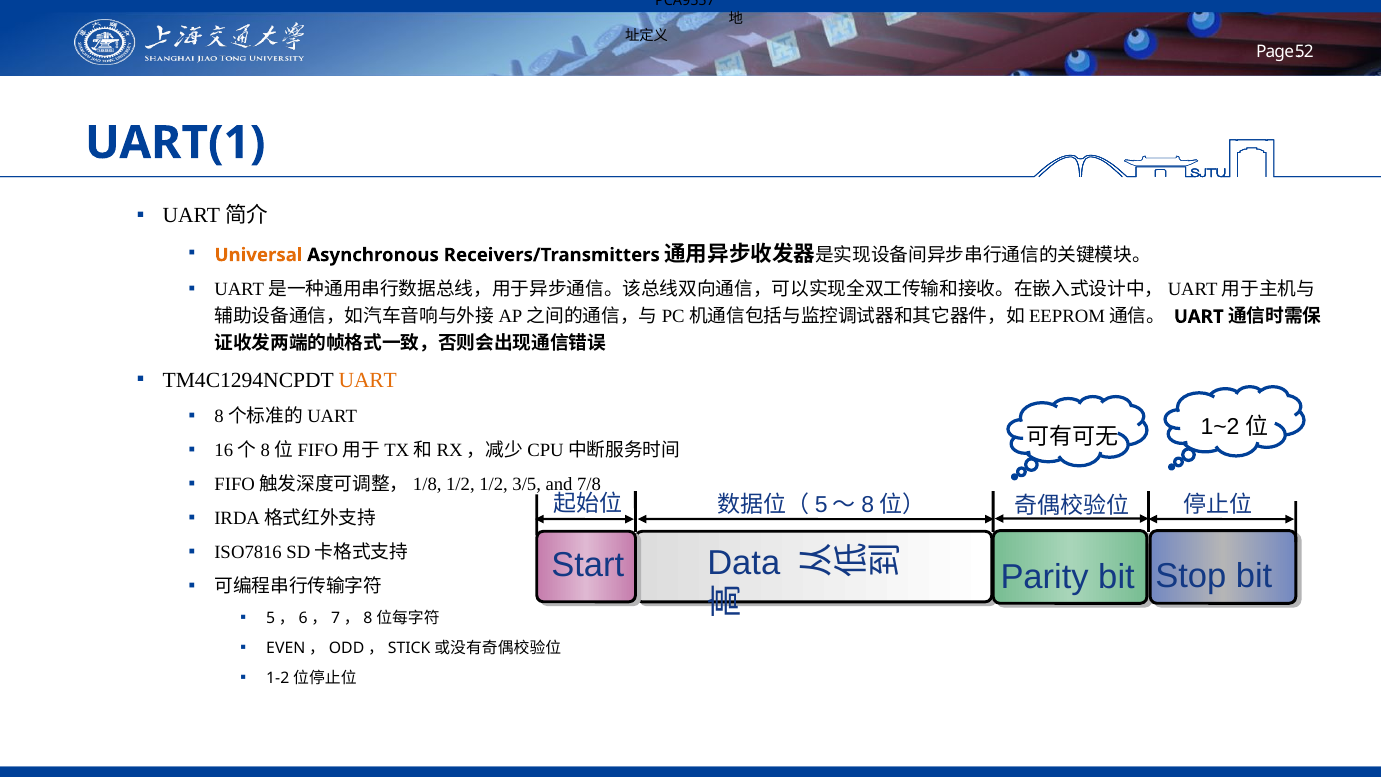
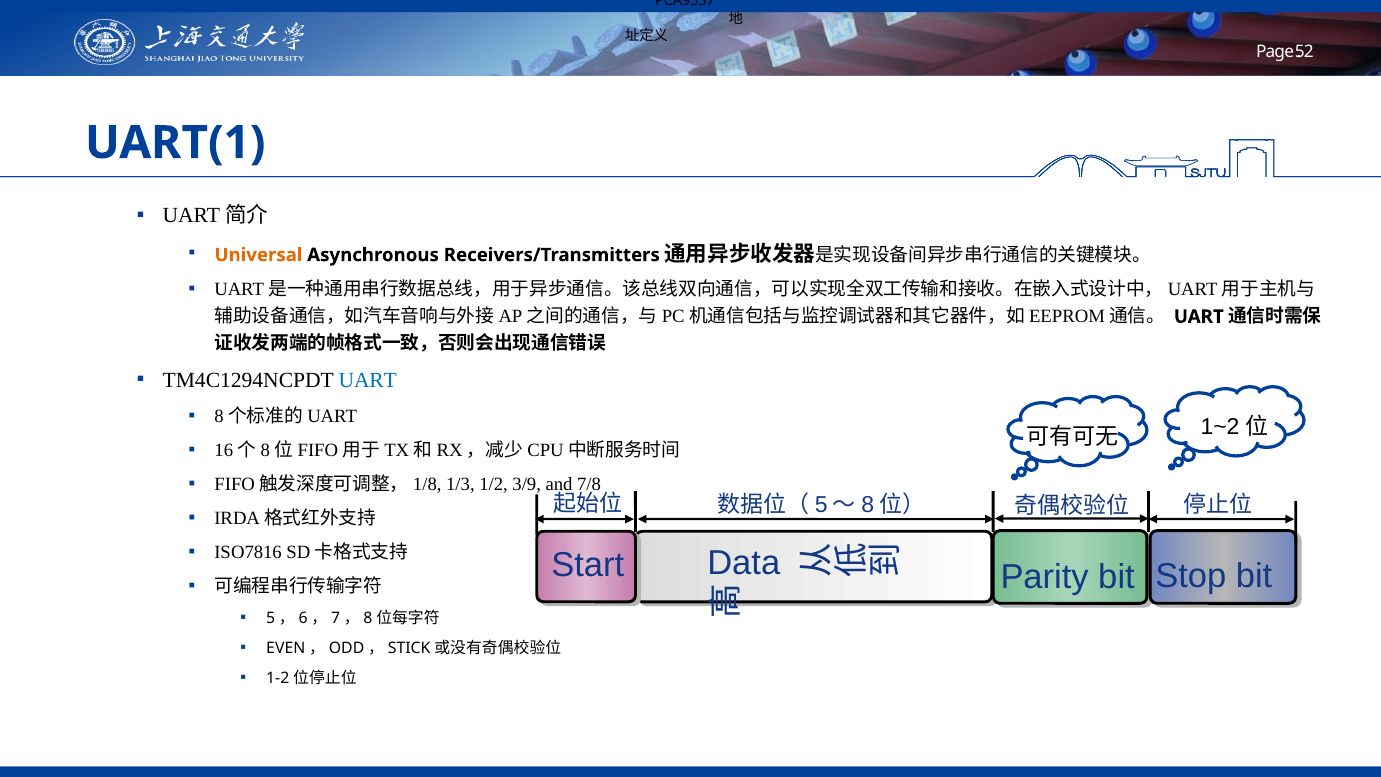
UART colour: orange -> blue (368, 380)
1/2: 1/2 -> 1/3 (460, 484)
3/5: 3/5 -> 3/9 (527, 484)
